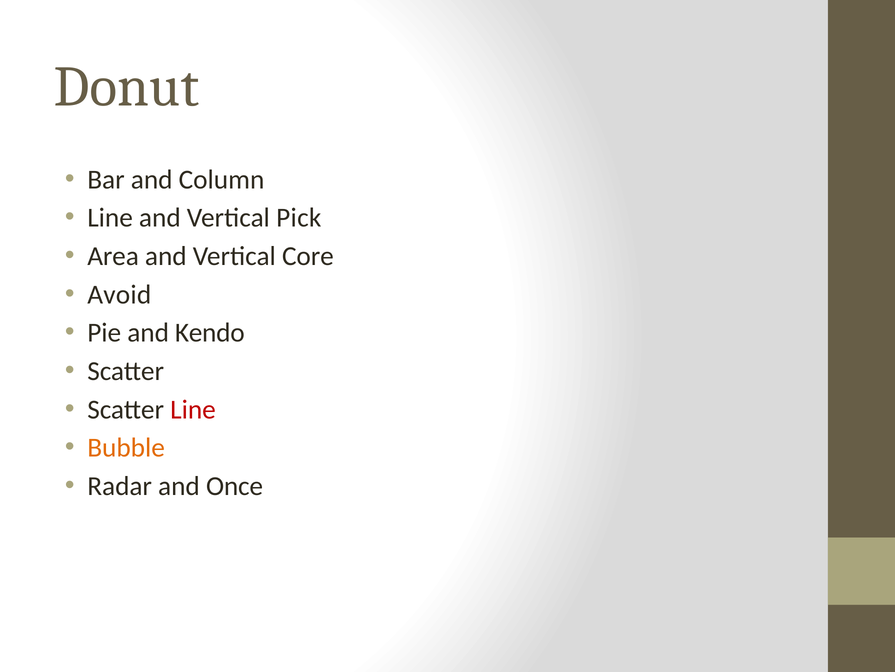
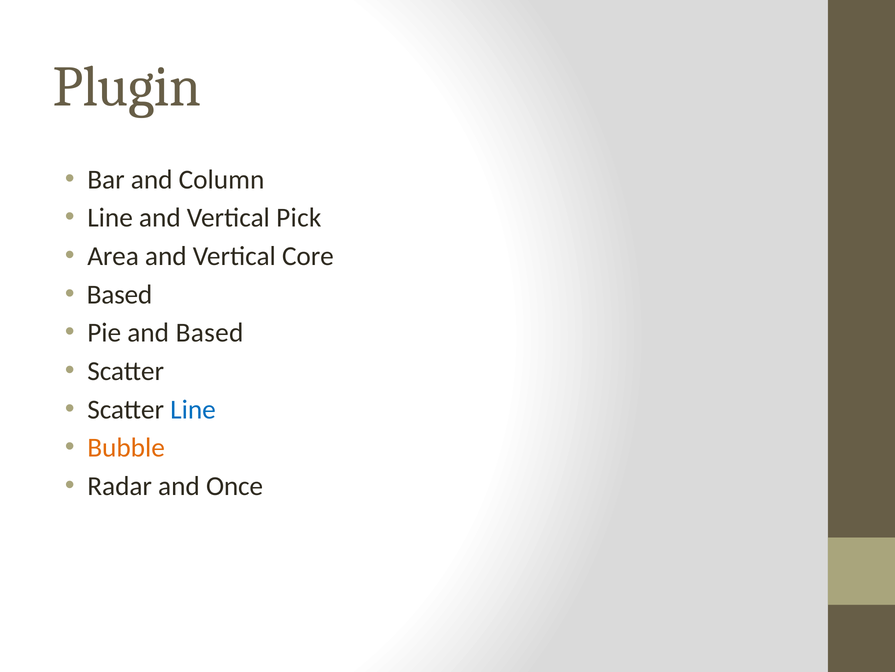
Donut: Donut -> Plugin (127, 87)
Avoid: Avoid -> Based (119, 294)
and Kendo: Kendo -> Based (210, 332)
Line colour: red -> blue (193, 409)
